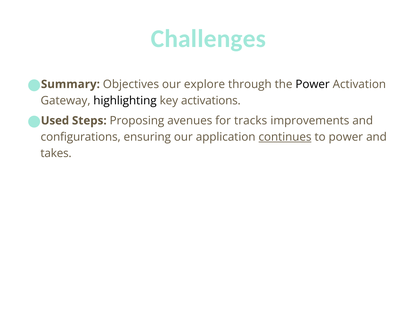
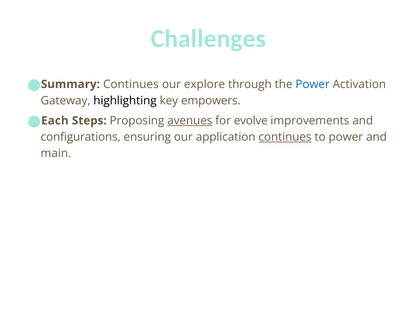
Summary Objectives: Objectives -> Continues (131, 84)
Power colour: black -> blue (313, 84)
activations: activations -> empowers (211, 100)
Used: Used -> Each (55, 121)
avenues underline: none -> present (190, 121)
tracks: tracks -> evolve (251, 121)
takes: takes -> main (56, 153)
